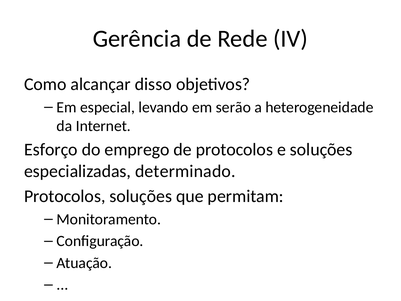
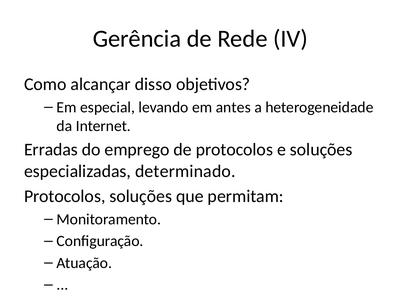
serão: serão -> antes (233, 107)
Esforço: Esforço -> Erradas (51, 150)
